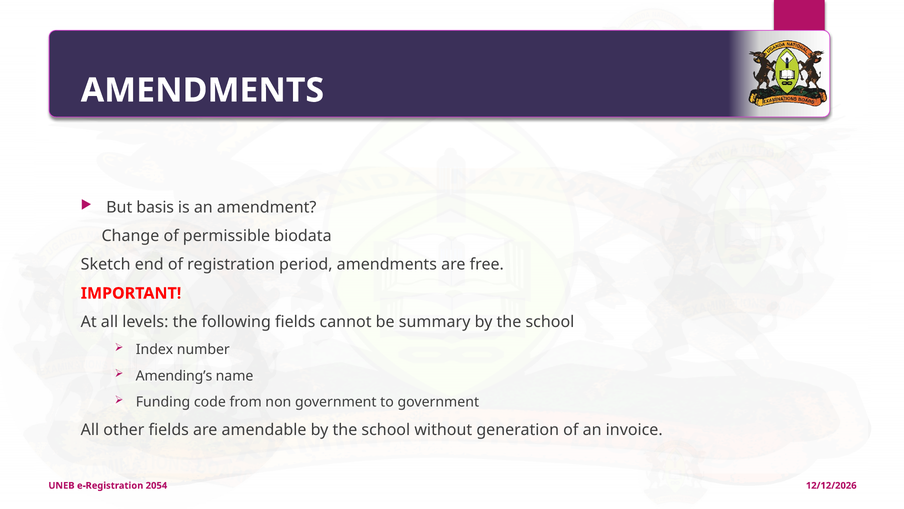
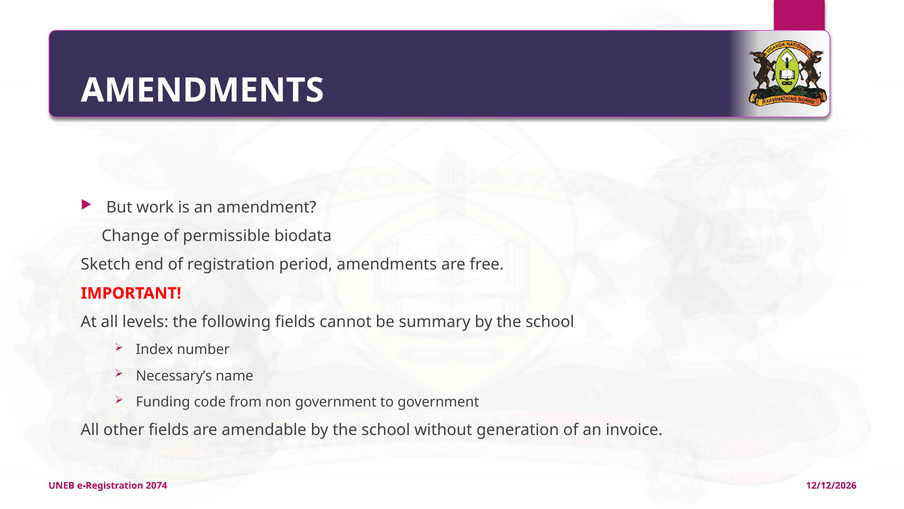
basis: basis -> work (155, 207)
Amending’s: Amending’s -> Necessary’s (174, 375)
2054: 2054 -> 2074 (156, 485)
